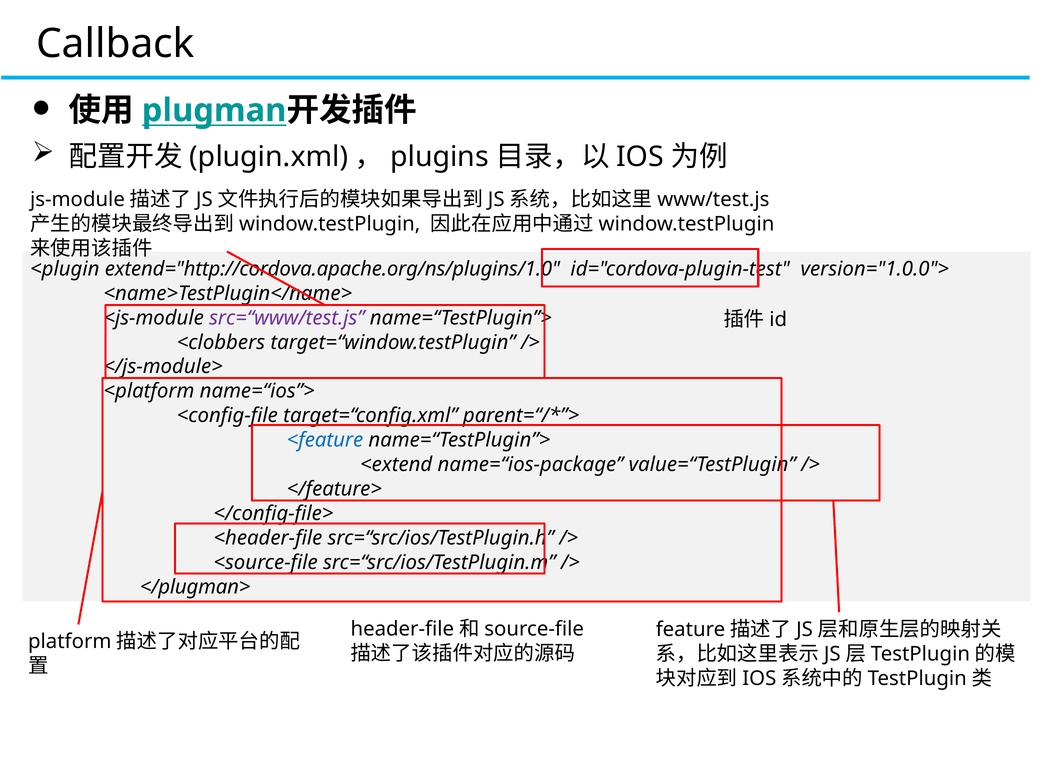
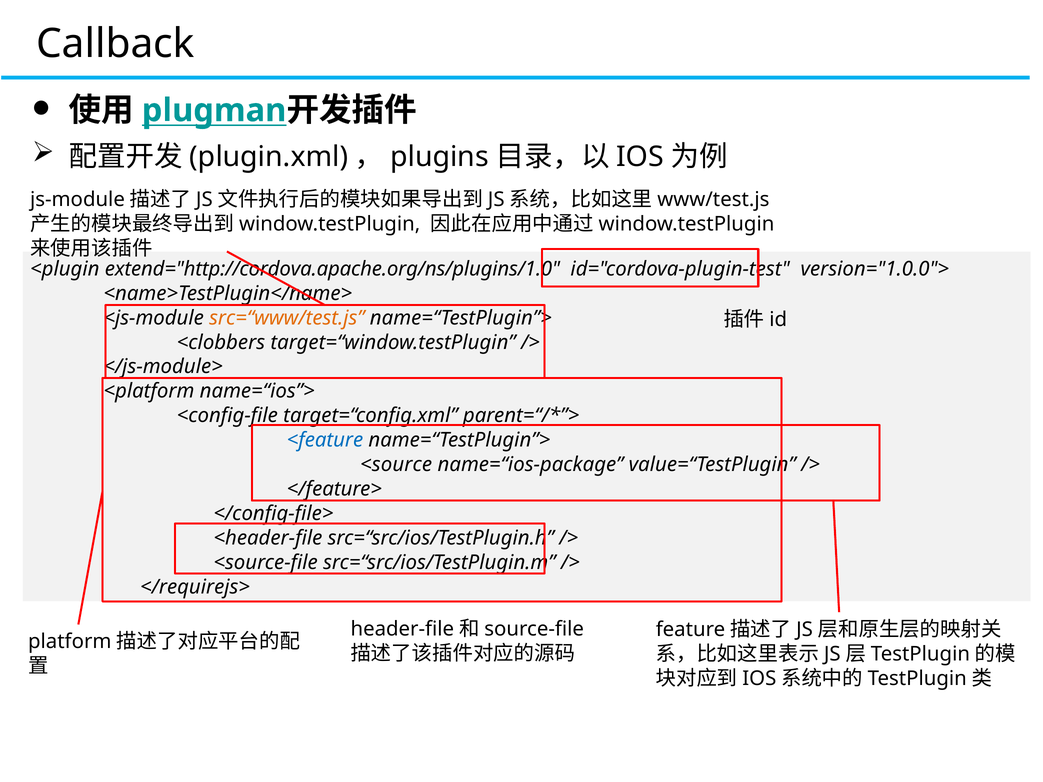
src=“www/test.js colour: purple -> orange (287, 318)
<extend: <extend -> <source (396, 465)
</plugman>: </plugman> -> </requirejs> (195, 587)
